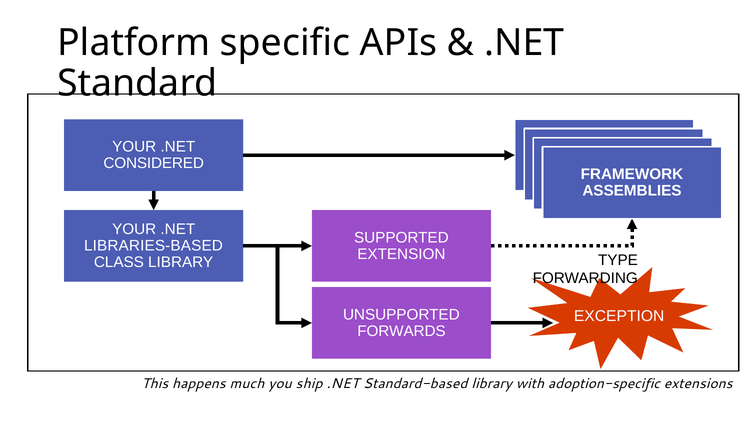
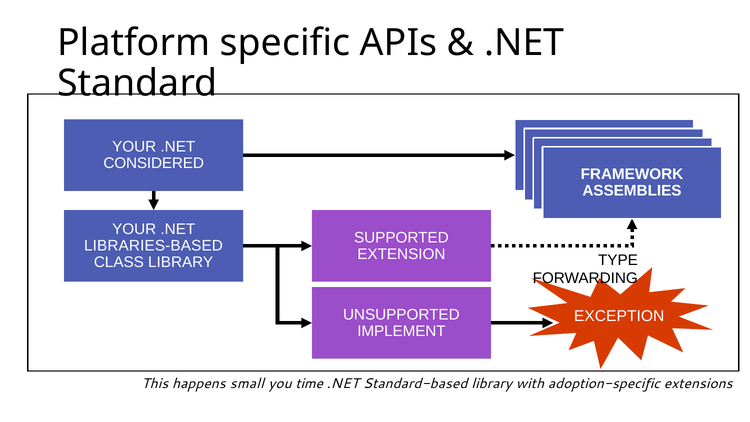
FORWARDS: FORWARDS -> IMPLEMENT (401, 331)
much: much -> small (247, 384)
ship: ship -> time (309, 384)
